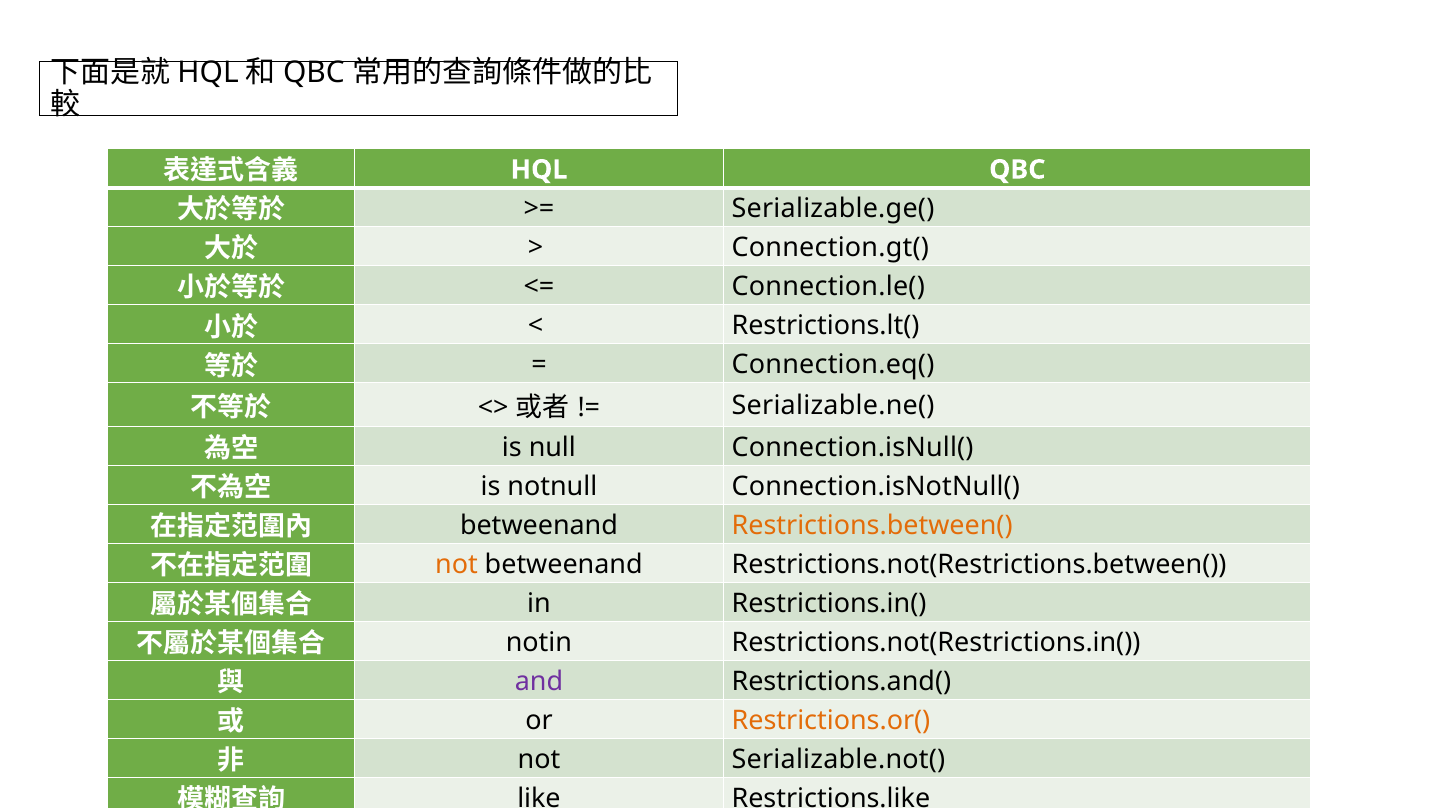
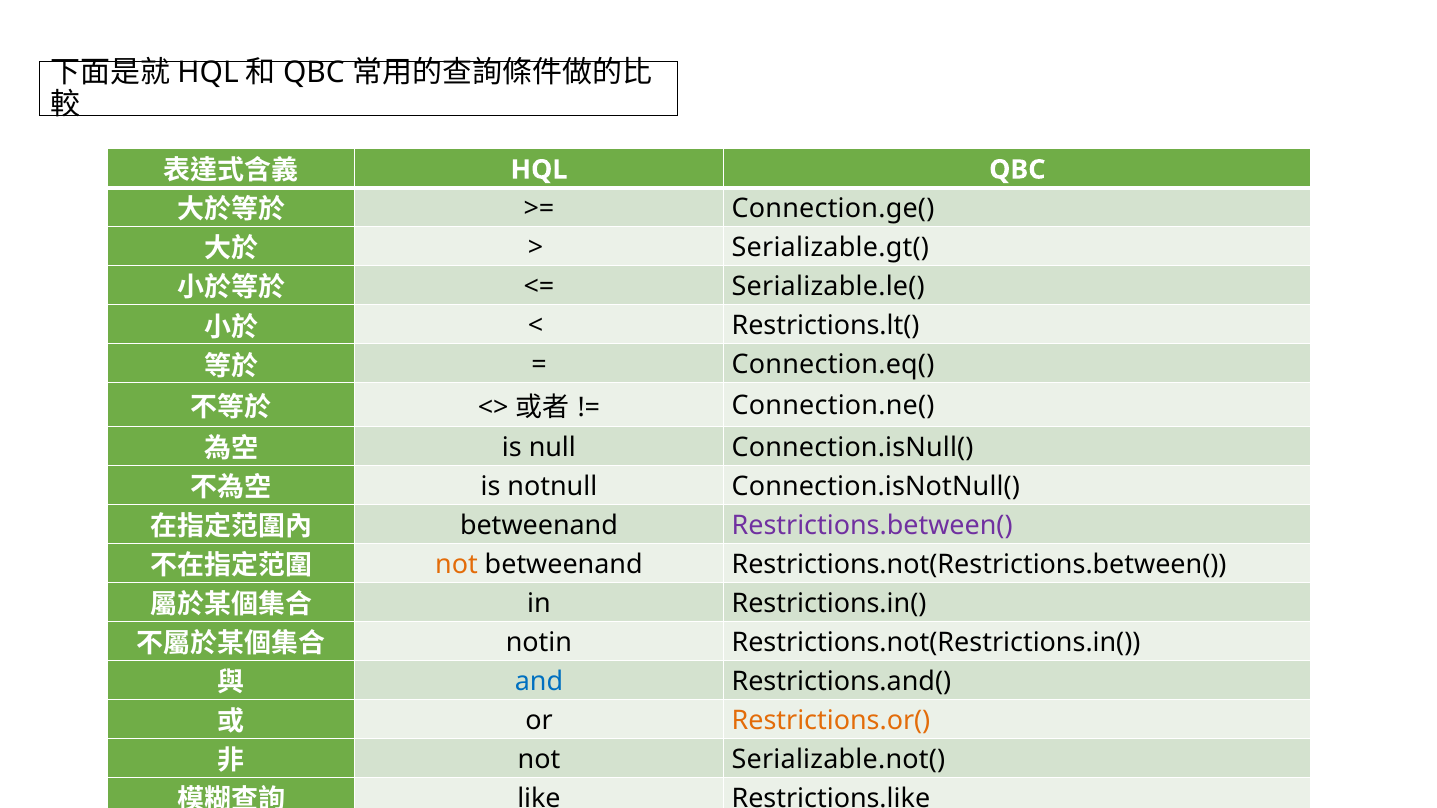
Serializable.ge(: Serializable.ge( -> Connection.ge( (833, 209)
Connection.gt(: Connection.gt( -> Serializable.gt( (830, 248)
Connection.le(: Connection.le( -> Serializable.le( (828, 287)
Serializable.ne(: Serializable.ne( -> Connection.ne( (833, 406)
Restrictions.between( colour: orange -> purple (872, 526)
and colour: purple -> blue (539, 682)
